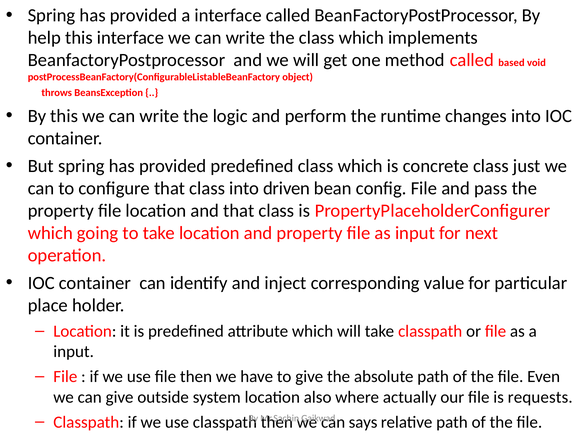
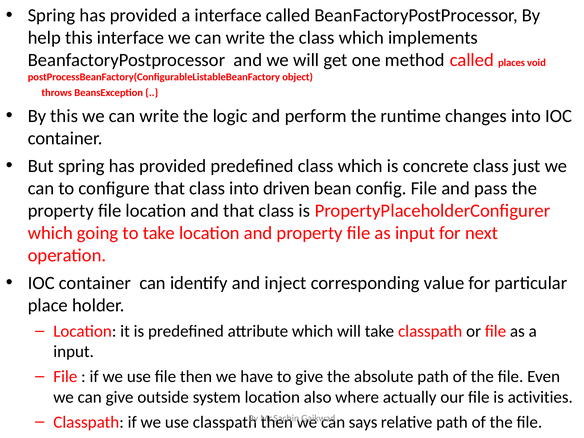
based: based -> places (512, 63)
requests: requests -> activities (540, 397)
